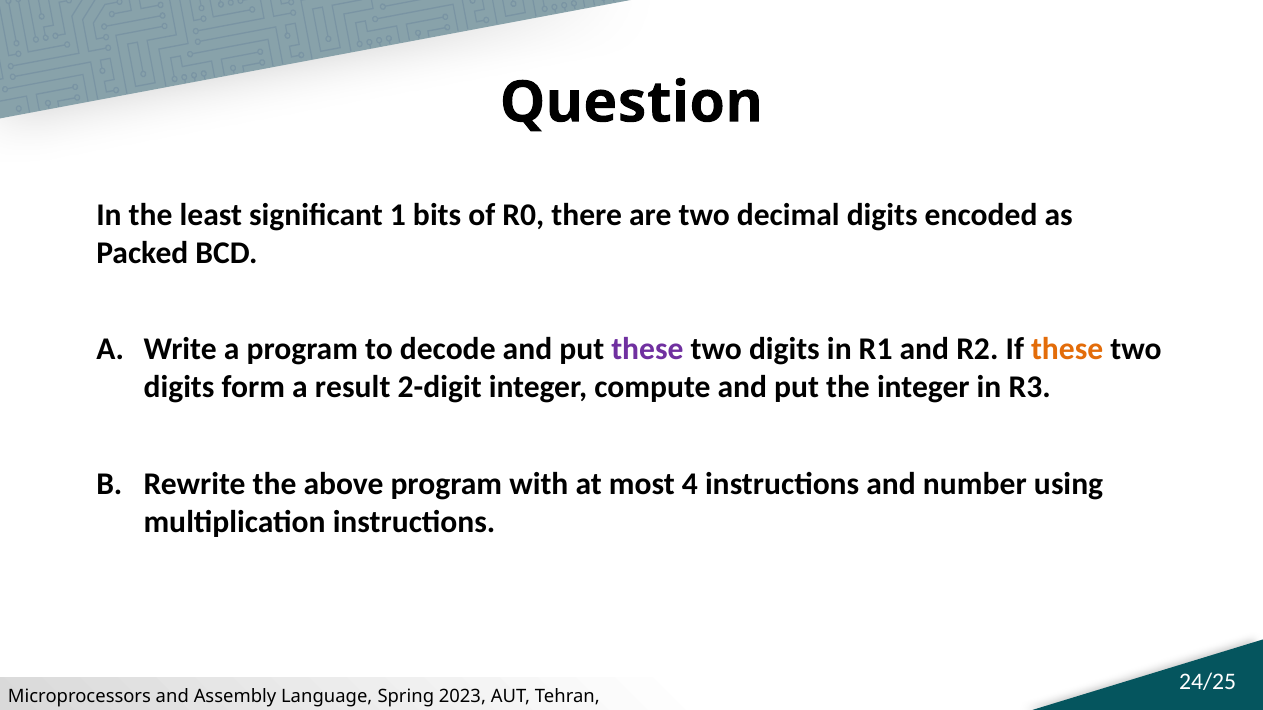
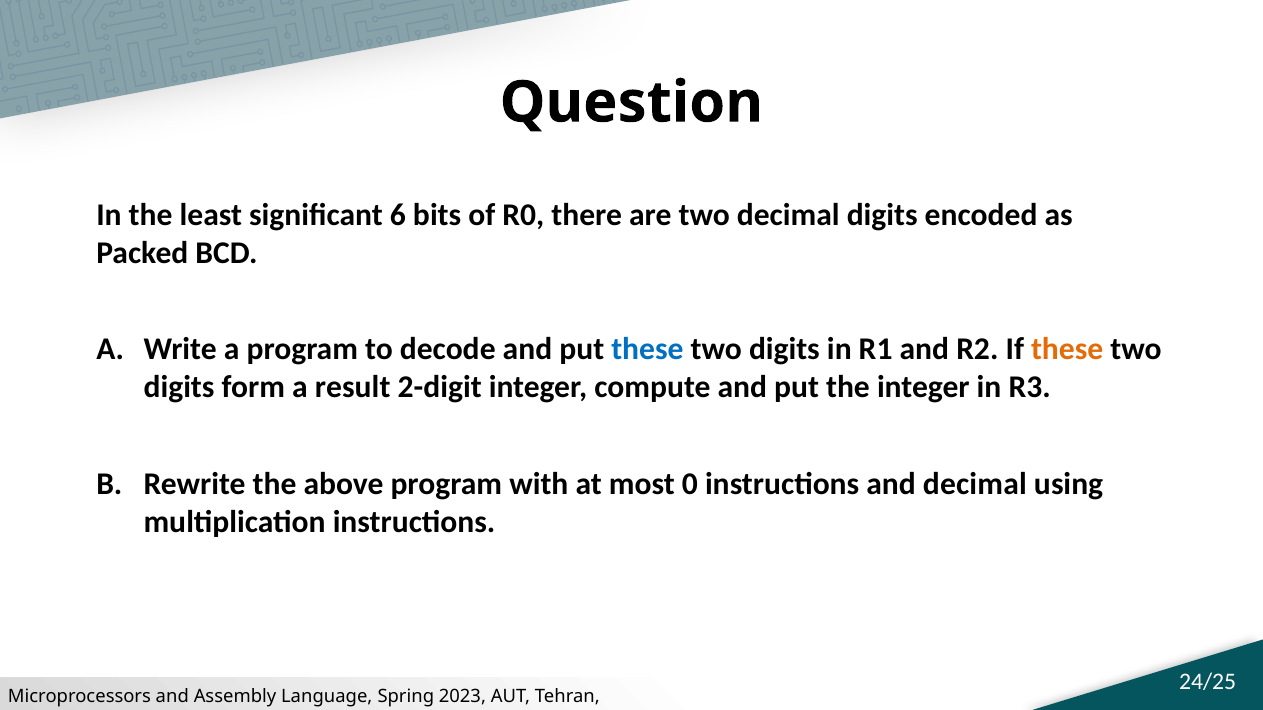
1: 1 -> 6 (398, 215)
these colour: purple -> blue (647, 350)
4: 4 -> 0 (690, 484)
and number: number -> decimal (975, 484)
